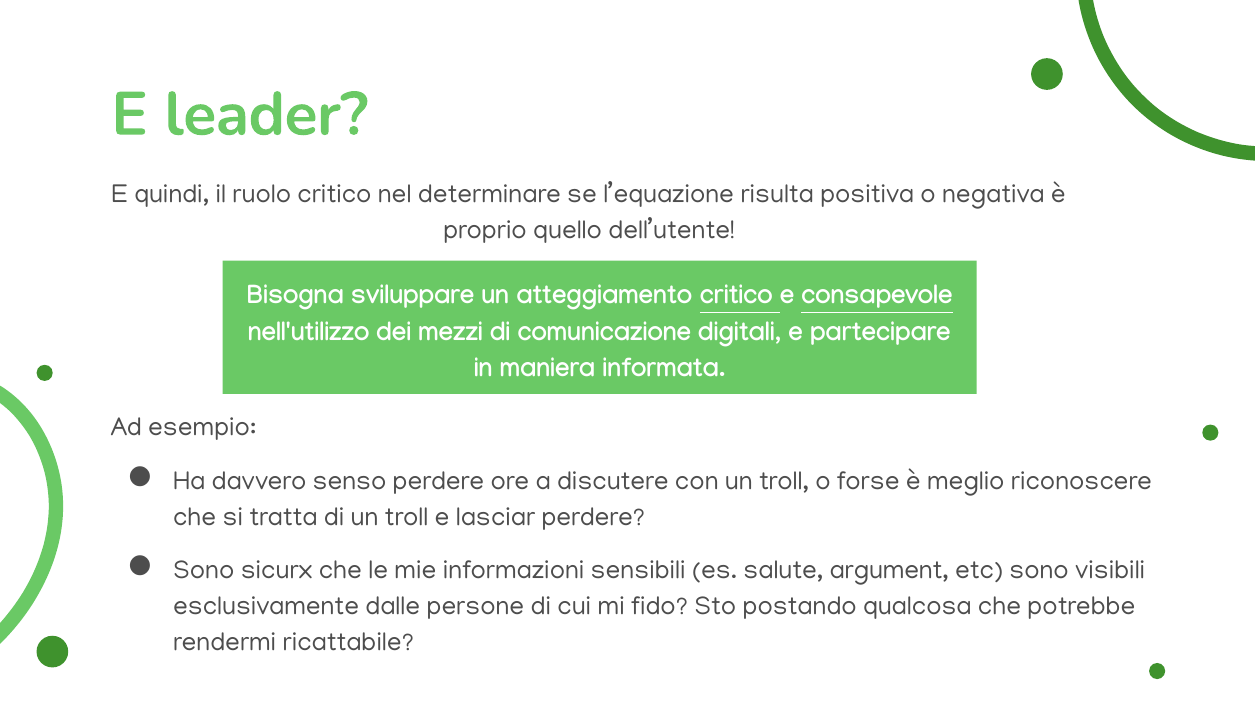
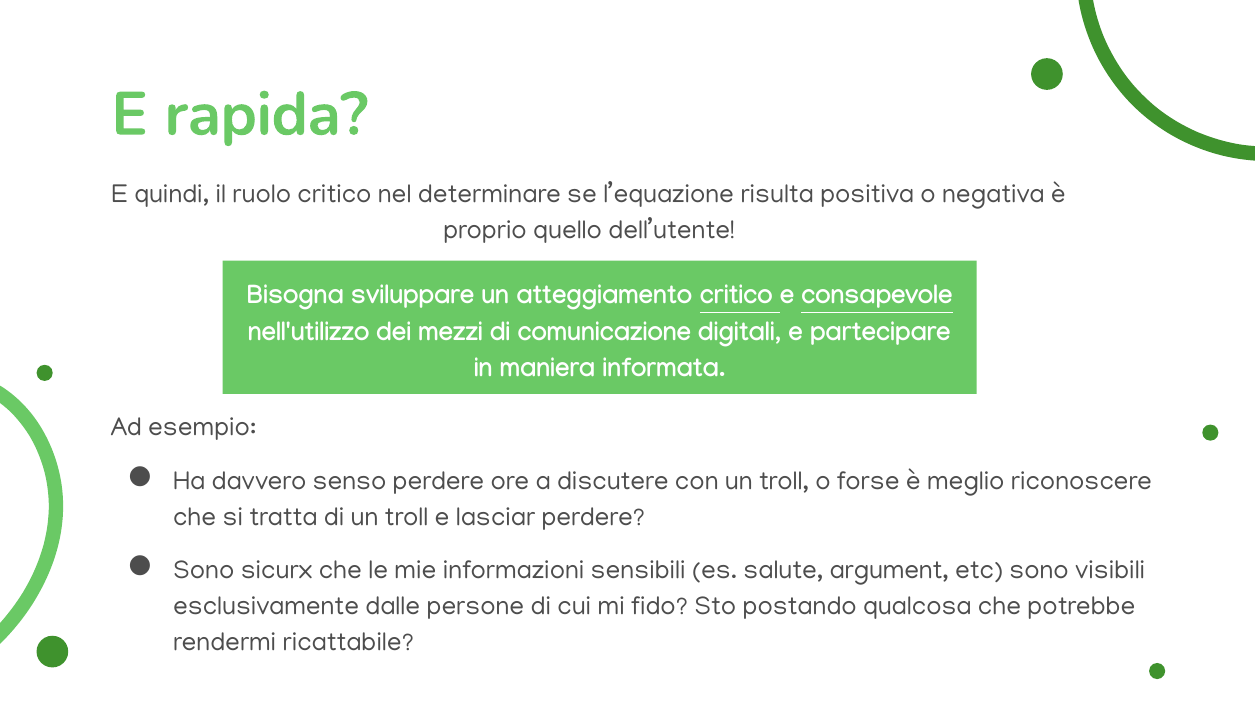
leader: leader -> rapida (266, 115)
